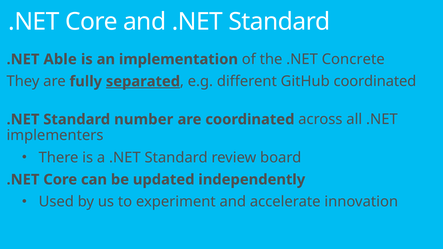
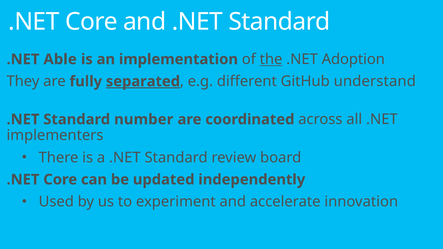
the underline: none -> present (271, 59)
Concrete: Concrete -> Adoption (353, 59)
GitHub coordinated: coordinated -> understand (375, 81)
